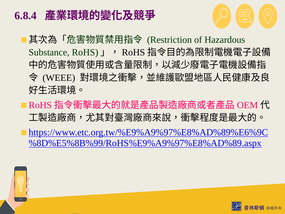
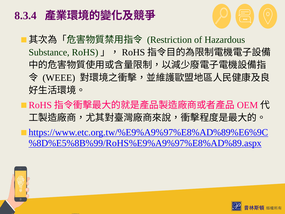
6.8.4: 6.8.4 -> 8.3.4 (26, 16)
